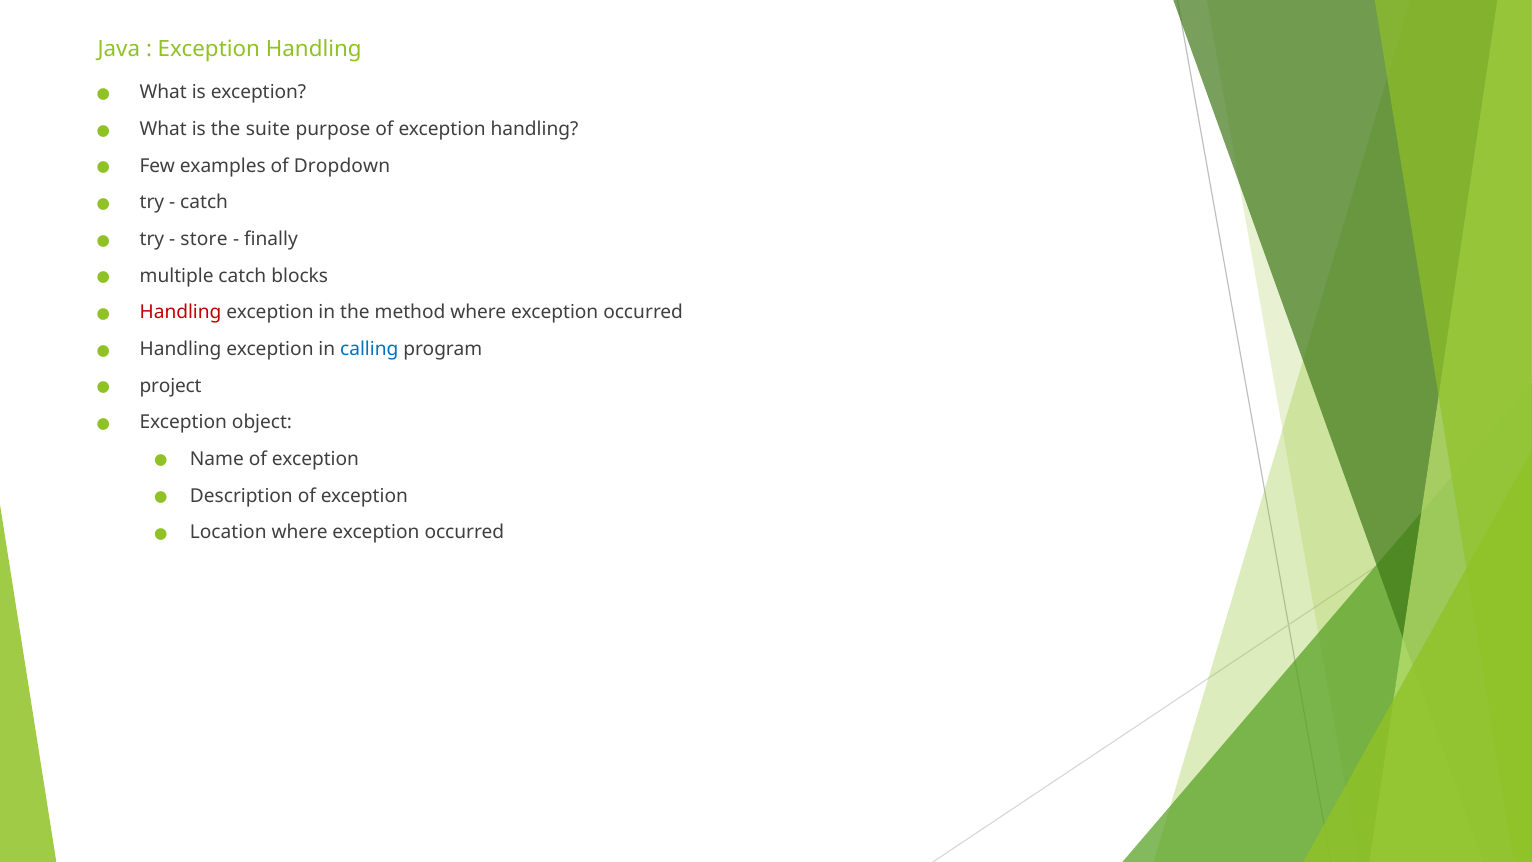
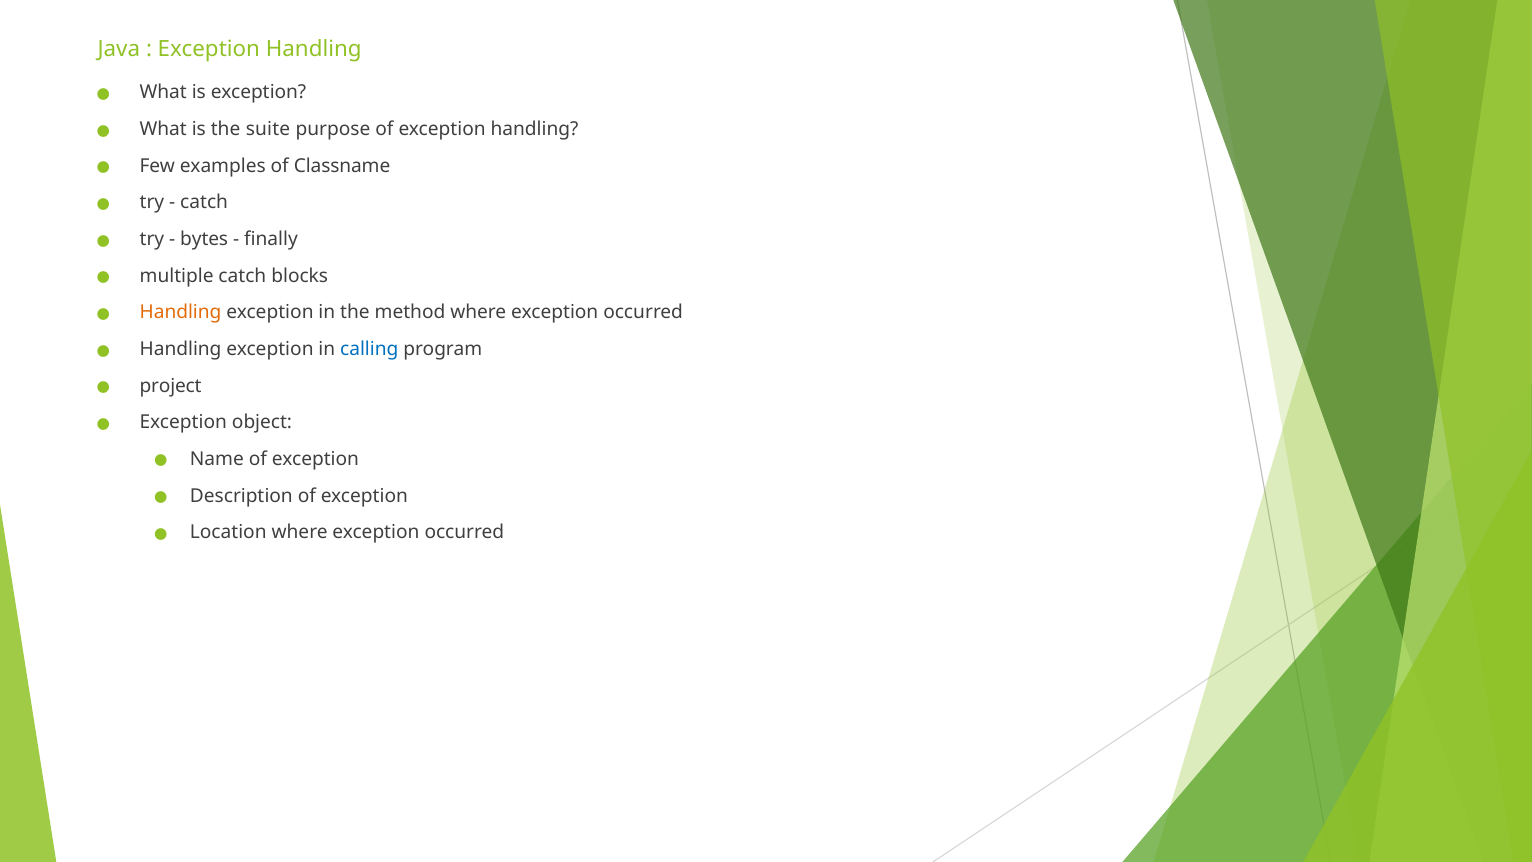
Dropdown: Dropdown -> Classname (342, 166)
store: store -> bytes (204, 239)
Handling colour: red -> orange (181, 312)
